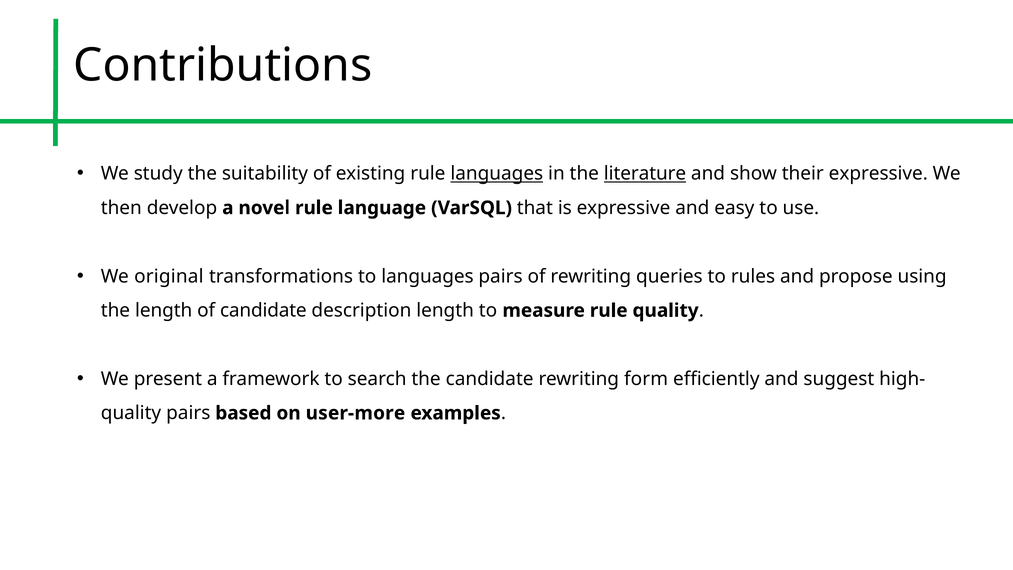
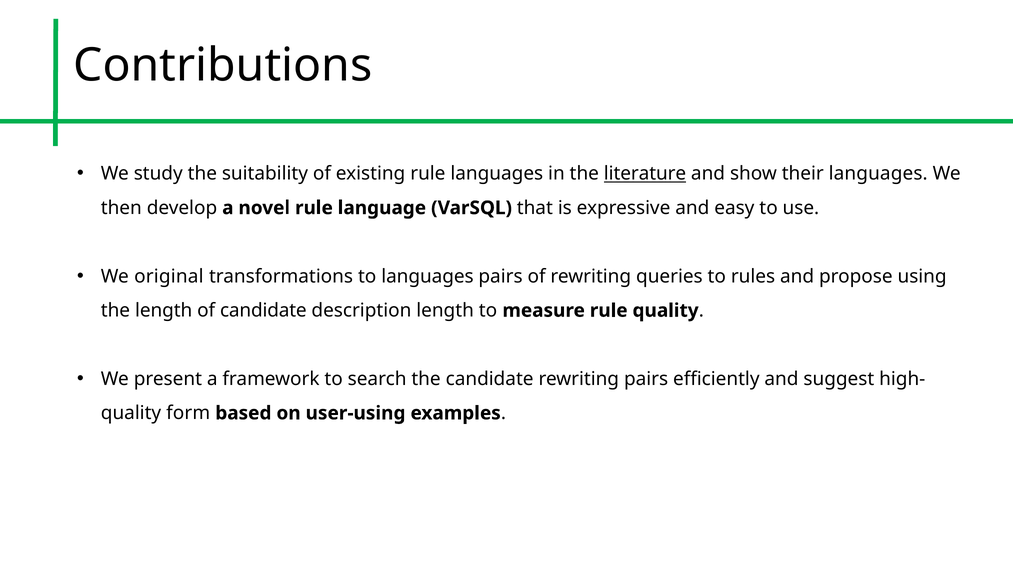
languages underline: present -> none (497, 174)
their expressive: expressive -> languages (878, 174)
rewriting form: form -> pairs (646, 379)
quality pairs: pairs -> form (188, 413)
user-more: user-more -> user-using (356, 413)
